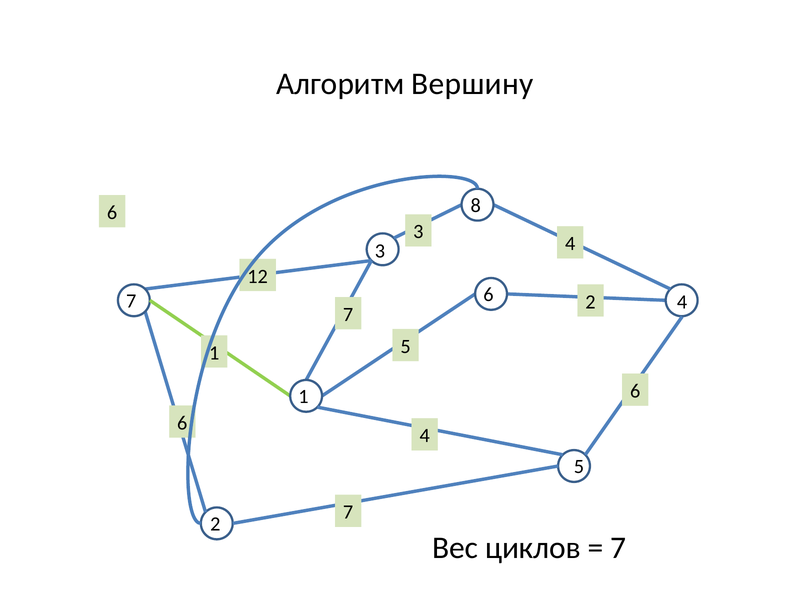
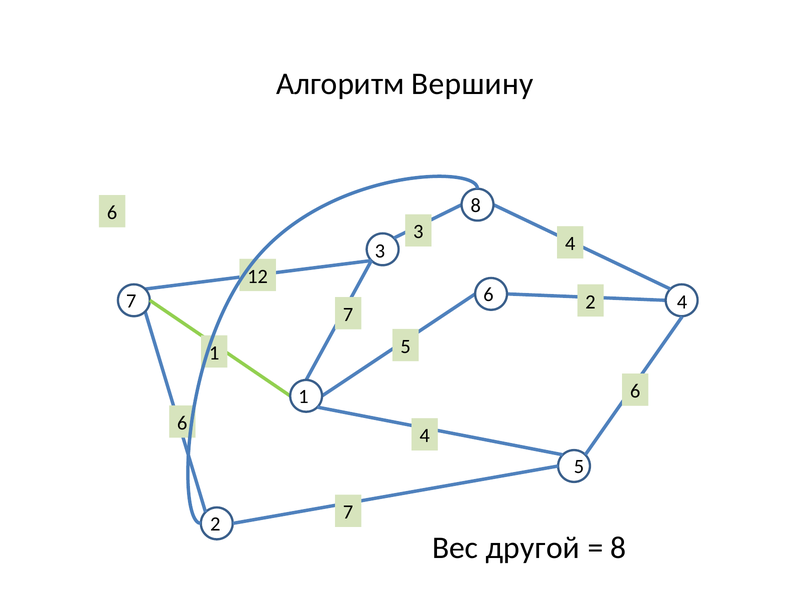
циклов: циклов -> другой (533, 548)
7: 7 -> 8 (618, 548)
